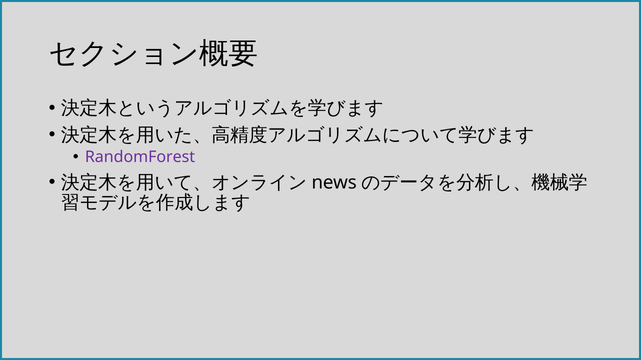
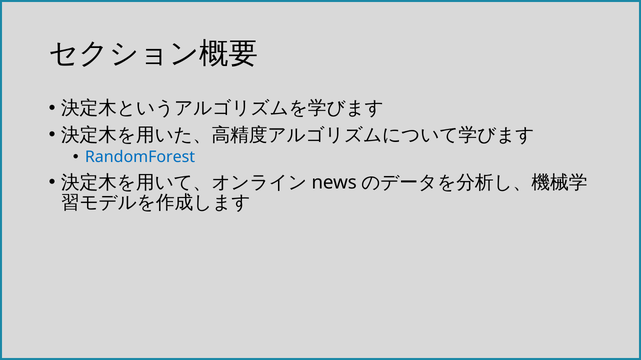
RandomForest colour: purple -> blue (140, 157)
